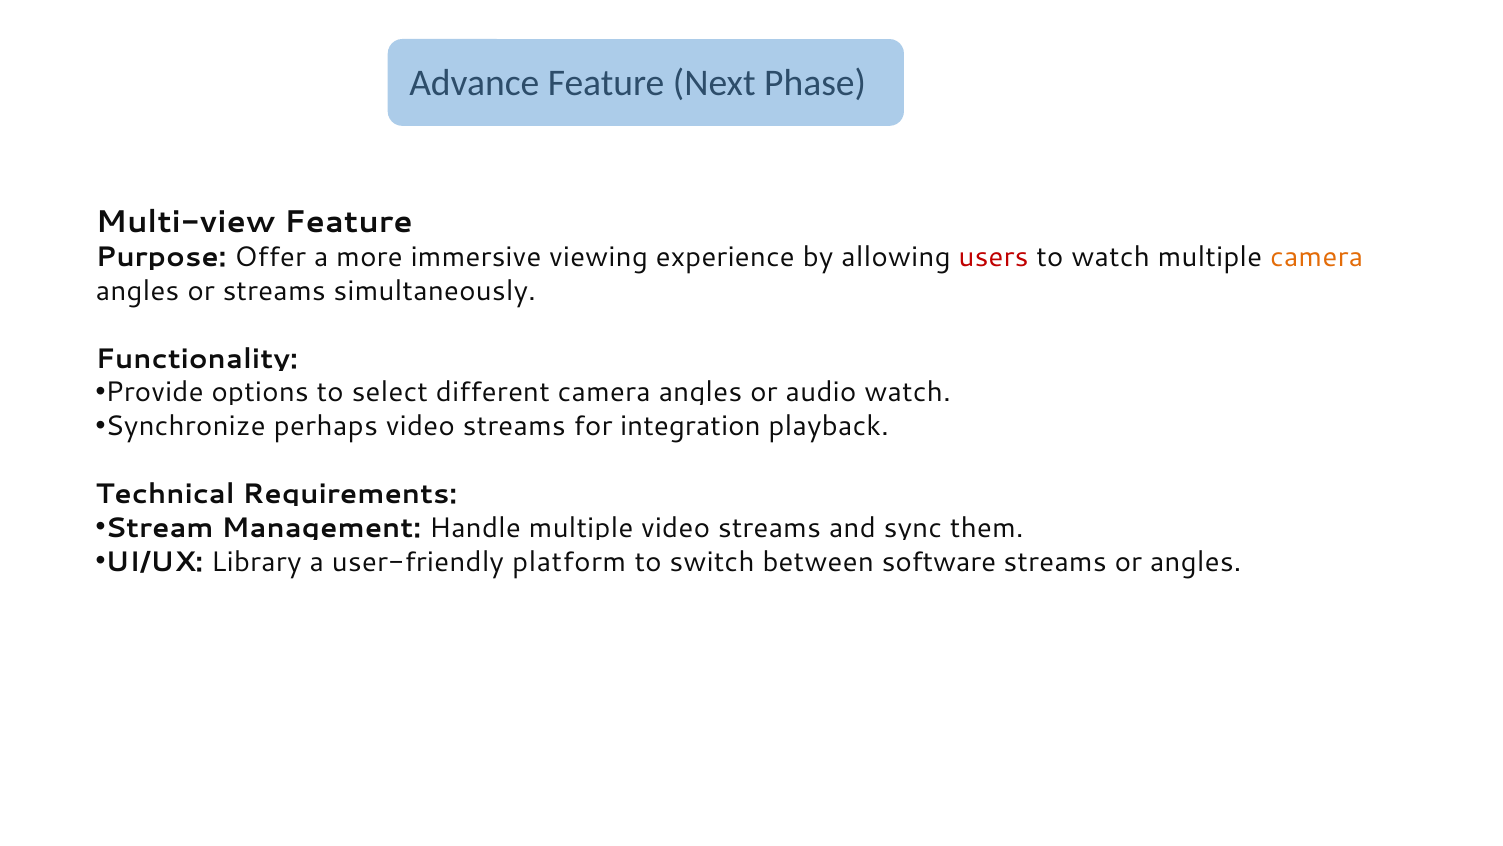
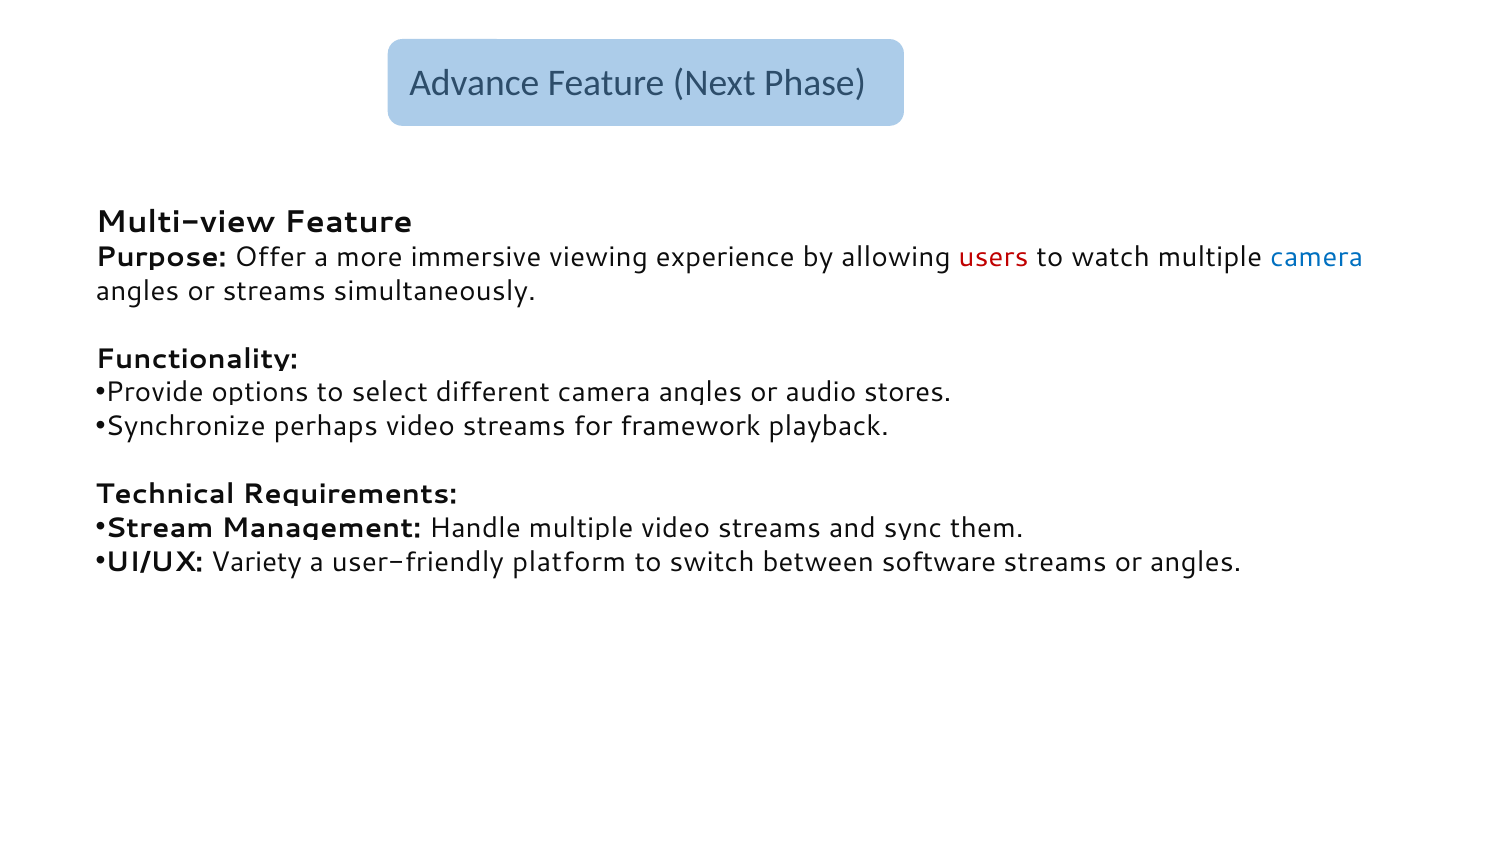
camera colour: orange -> blue (1317, 257)
watch: watch -> stores (908, 392)
integration: integration -> framework (690, 426)
Library: Library -> Variety (256, 561)
